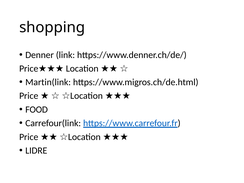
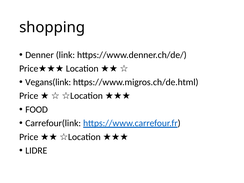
Martin(link: Martin(link -> Vegans(link (48, 82)
